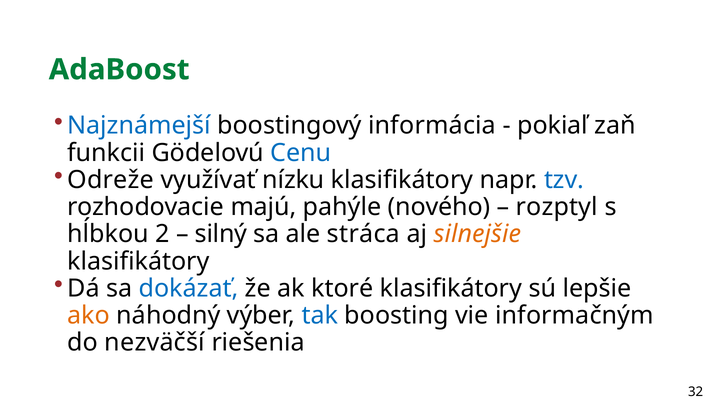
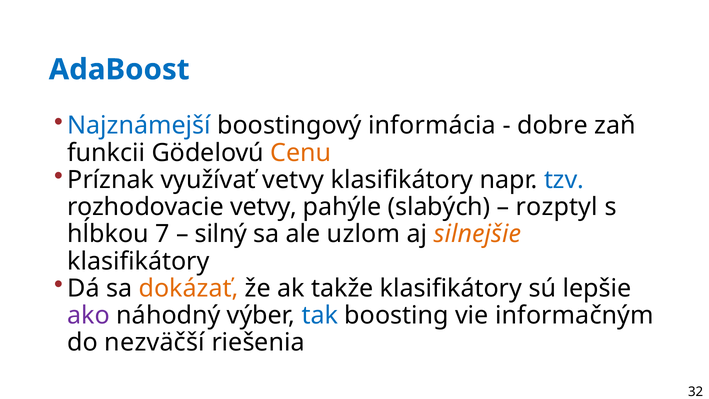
AdaBoost colour: green -> blue (119, 70)
pokiaľ: pokiaľ -> dobre (553, 126)
Cenu colour: blue -> orange (301, 153)
Odreže: Odreže -> Príznak (111, 180)
využívať nízku: nízku -> vetvy (293, 180)
rozhodovacie majú: majú -> vetvy (264, 207)
nového: nového -> slabých (439, 207)
2: 2 -> 7 (162, 234)
stráca: stráca -> uzlom (363, 234)
dokázať colour: blue -> orange (189, 288)
ktoré: ktoré -> takže (342, 288)
ako colour: orange -> purple (89, 315)
